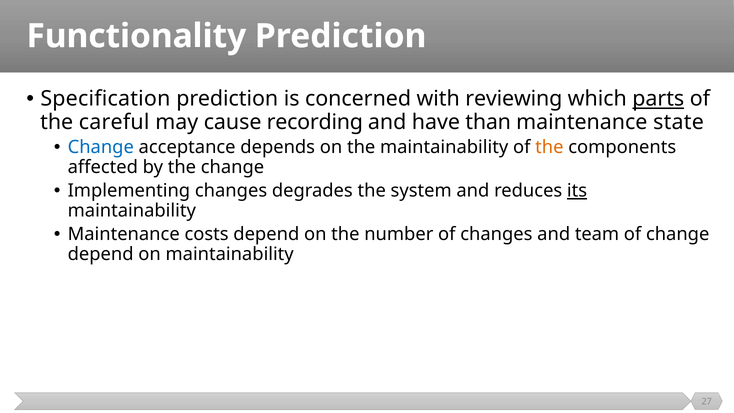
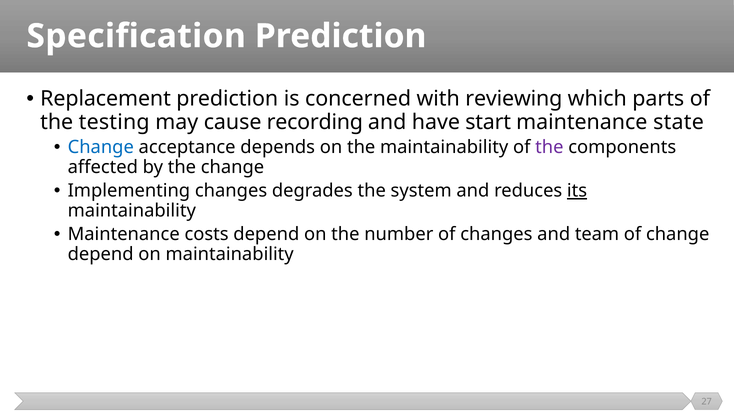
Functionality: Functionality -> Specification (136, 36)
Specification: Specification -> Replacement (106, 99)
parts underline: present -> none (658, 99)
careful: careful -> testing (114, 122)
than: than -> start (488, 122)
the colour: orange -> purple (549, 147)
